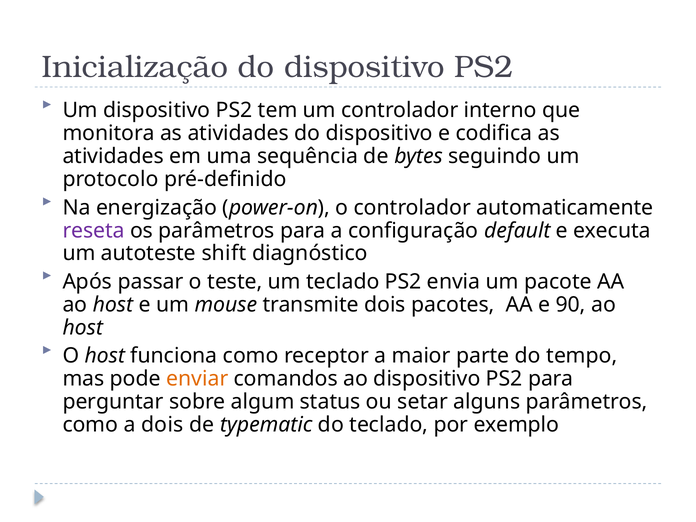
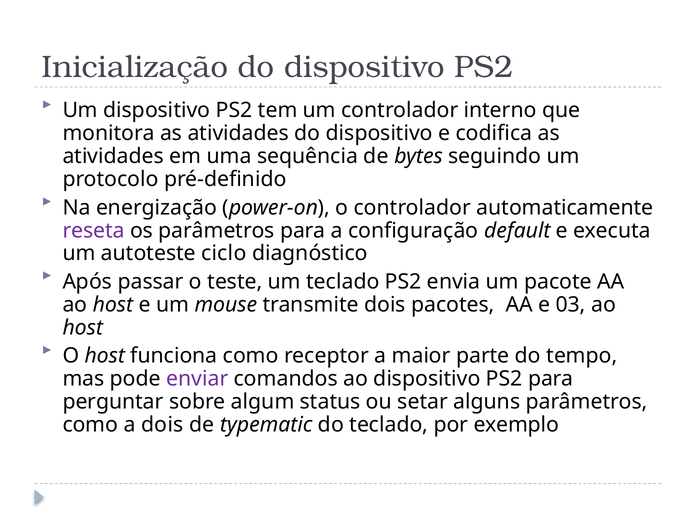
shift: shift -> ciclo (224, 253)
90: 90 -> 03 (571, 305)
enviar colour: orange -> purple (197, 379)
